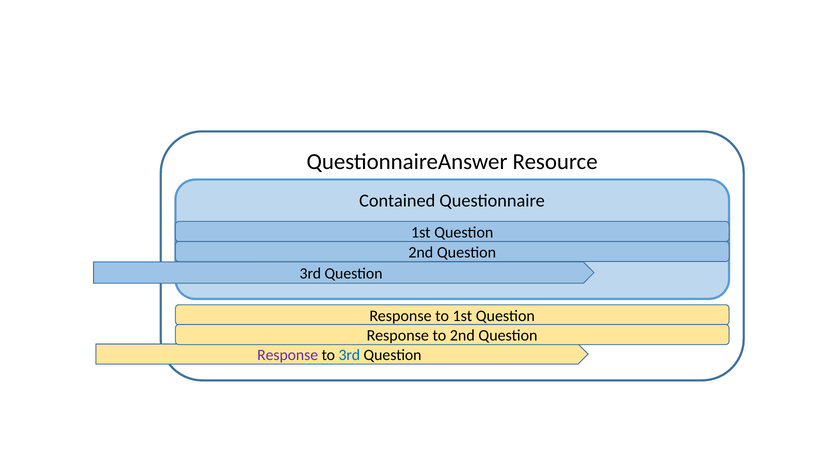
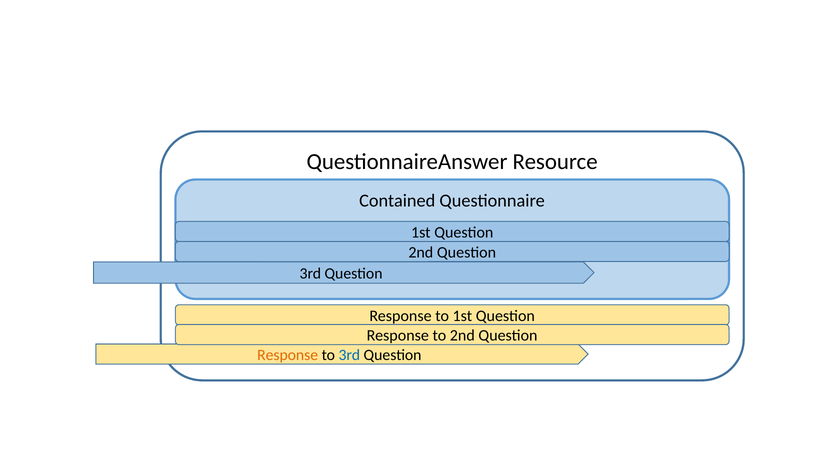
Response colour: purple -> orange (288, 355)
